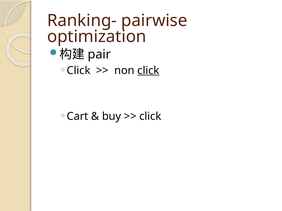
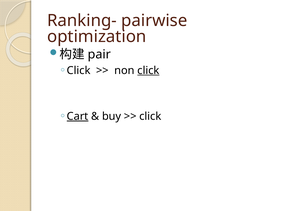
Cart underline: none -> present (78, 117)
